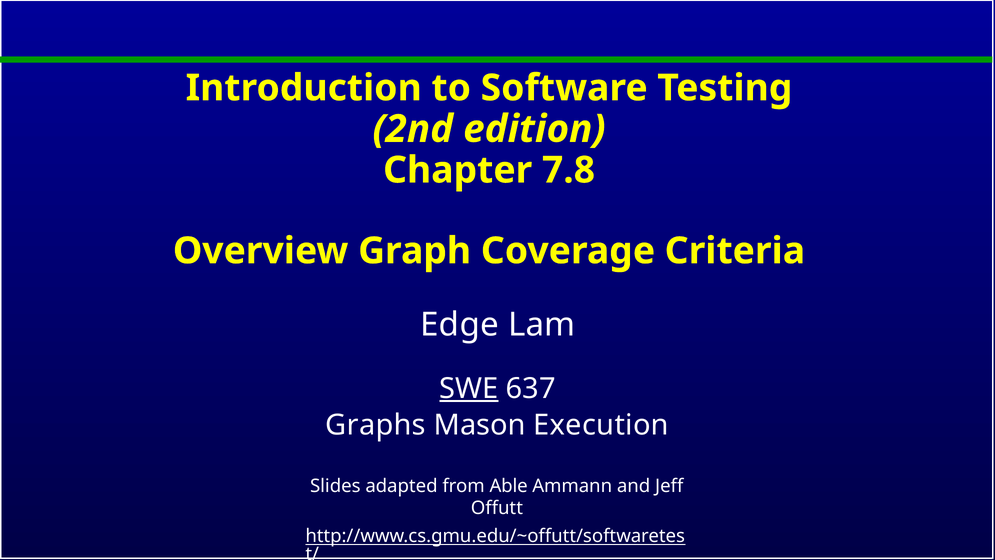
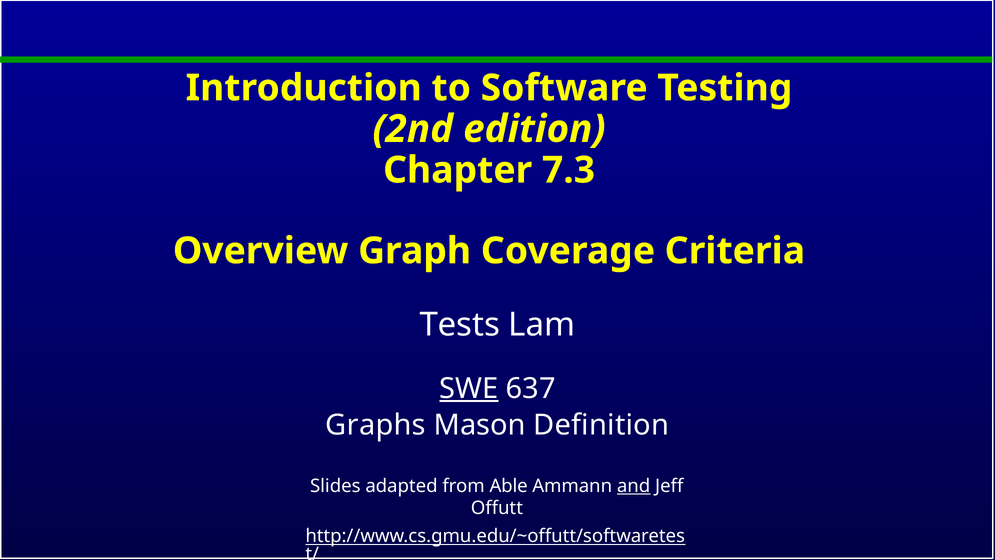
7.8: 7.8 -> 7.3 (568, 170)
Edge: Edge -> Tests (460, 325)
Execution: Execution -> Definition (601, 425)
and underline: none -> present (634, 486)
